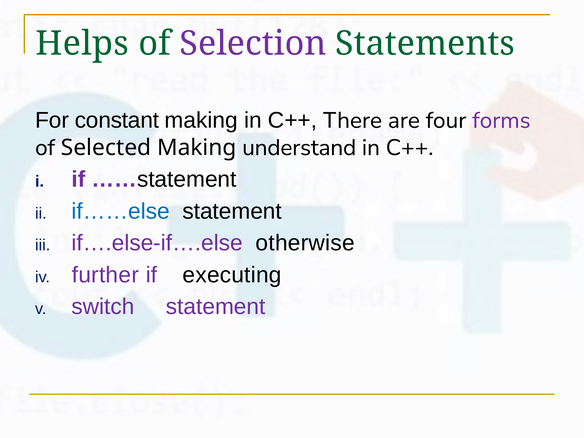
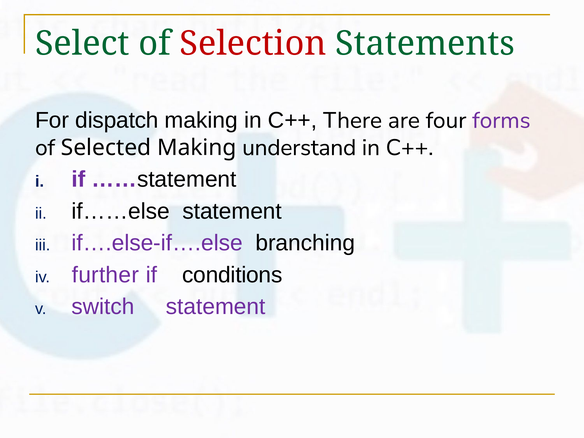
Helps: Helps -> Select (82, 43)
Selection colour: purple -> red (253, 43)
constant: constant -> dispatch (117, 120)
if……else colour: blue -> black (121, 211)
otherwise: otherwise -> branching (305, 243)
executing: executing -> conditions (232, 275)
